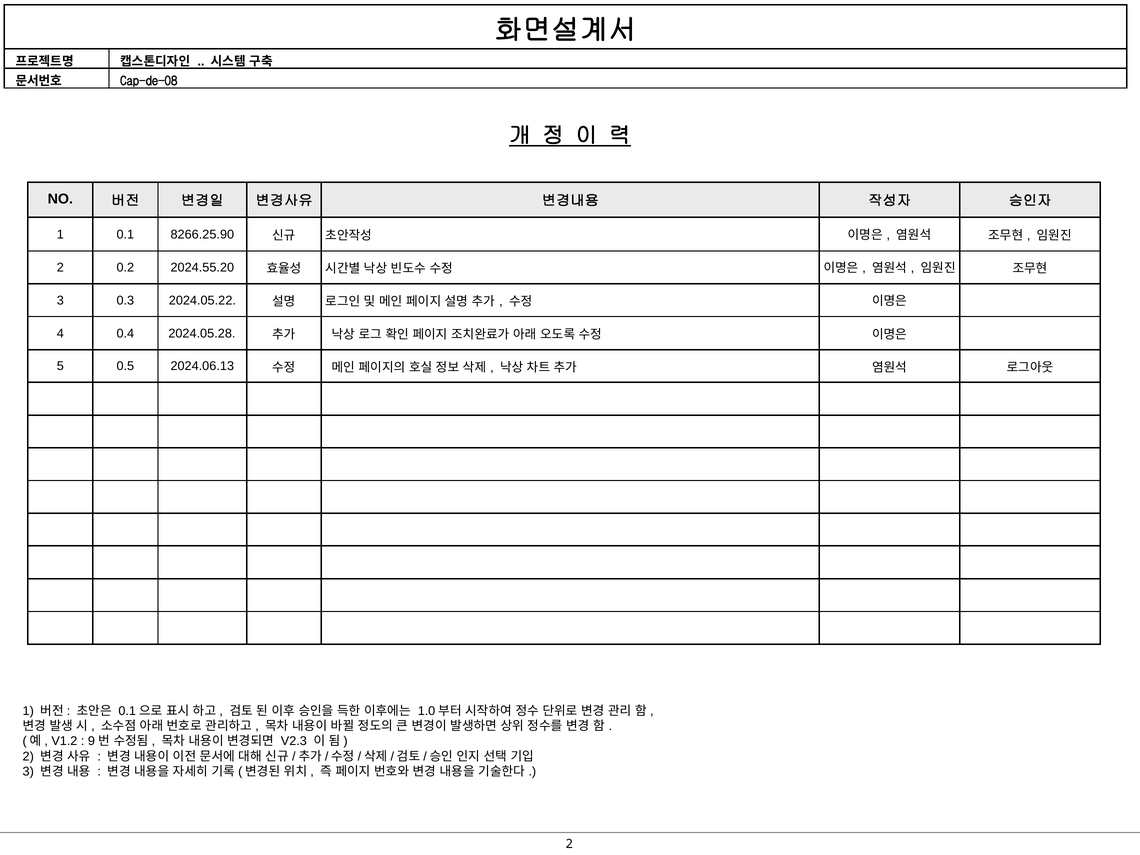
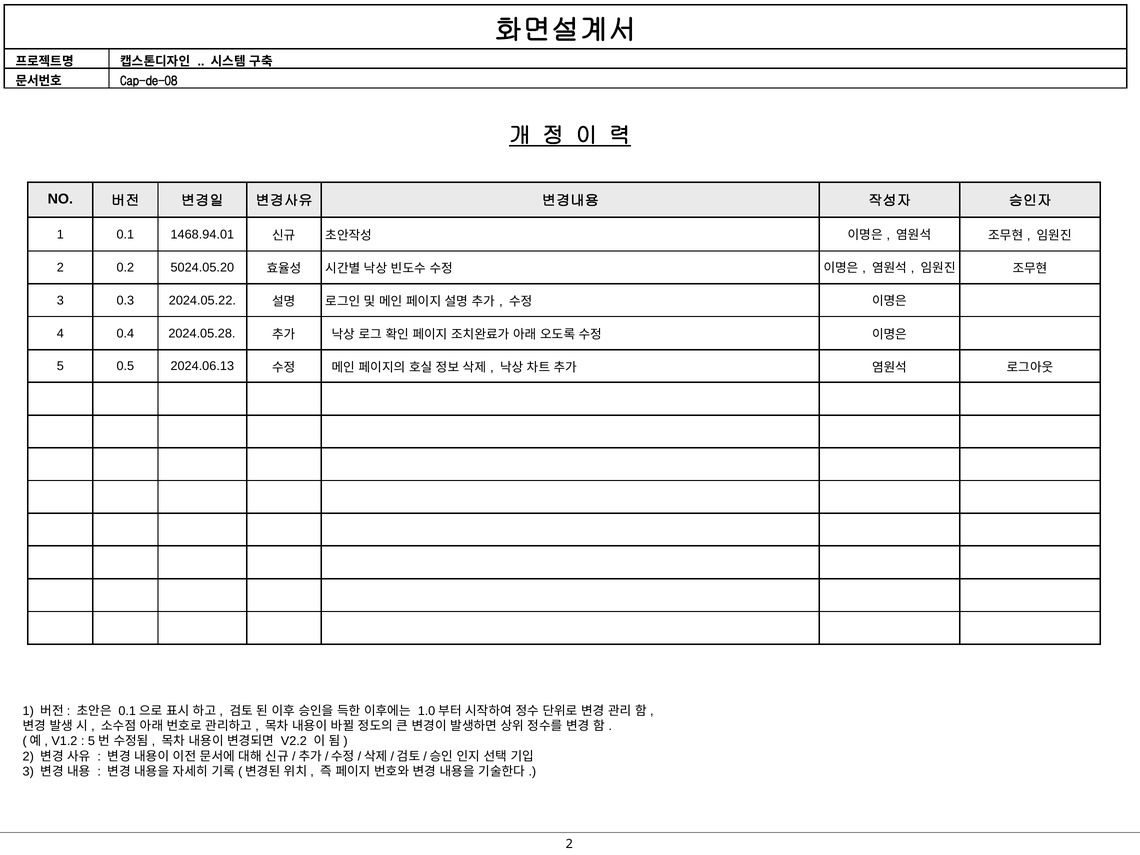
8266.25.90: 8266.25.90 -> 1468.94.01 (202, 234)
2024.55.20: 2024.55.20 -> 5024.05.20 (202, 268)
9: 9 -> 5 (92, 741)
V2.3: V2.3 -> V2.2 (294, 741)
